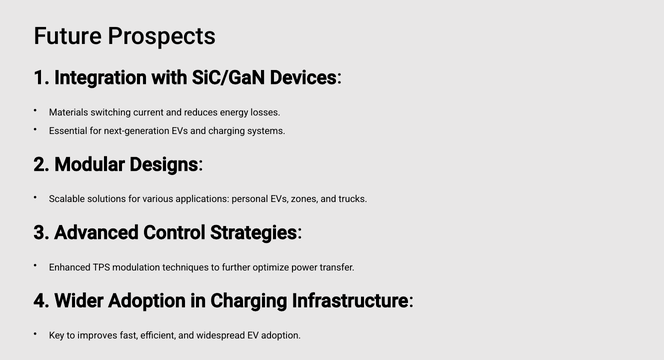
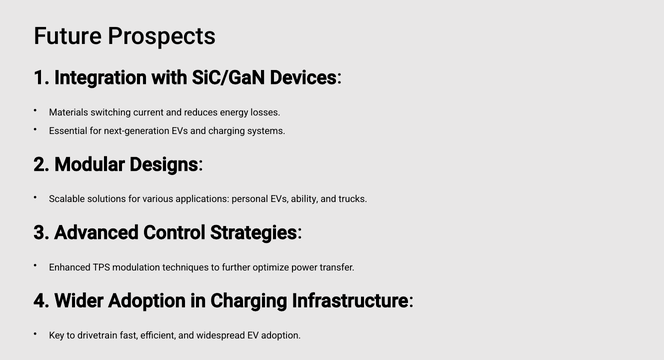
zones: zones -> ability (305, 199)
improves: improves -> drivetrain (97, 335)
